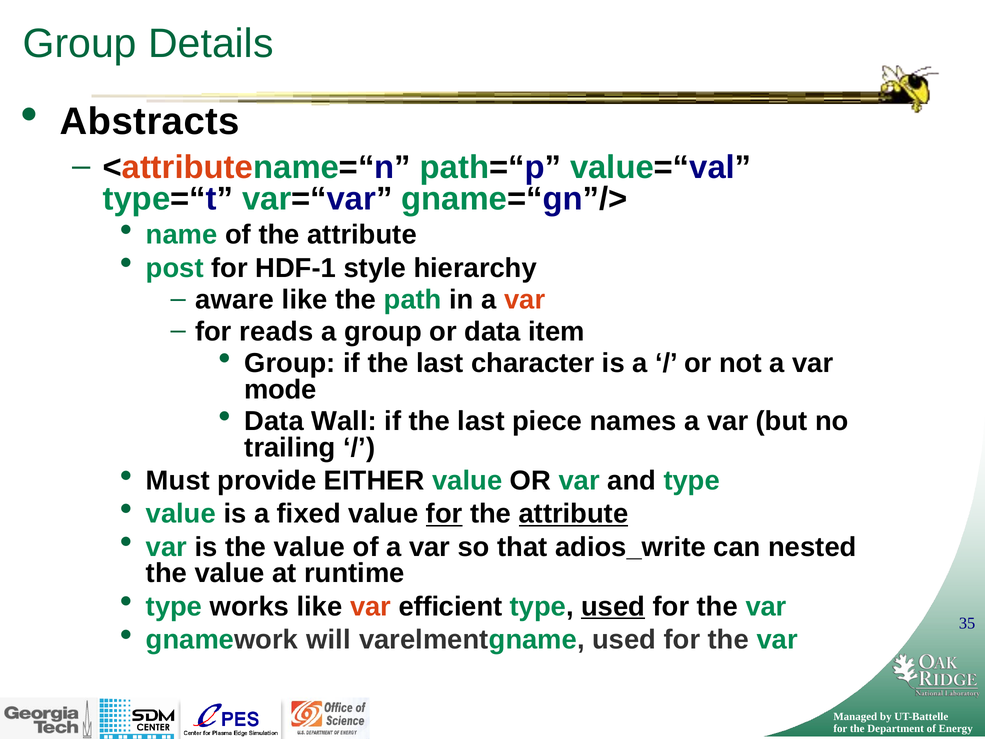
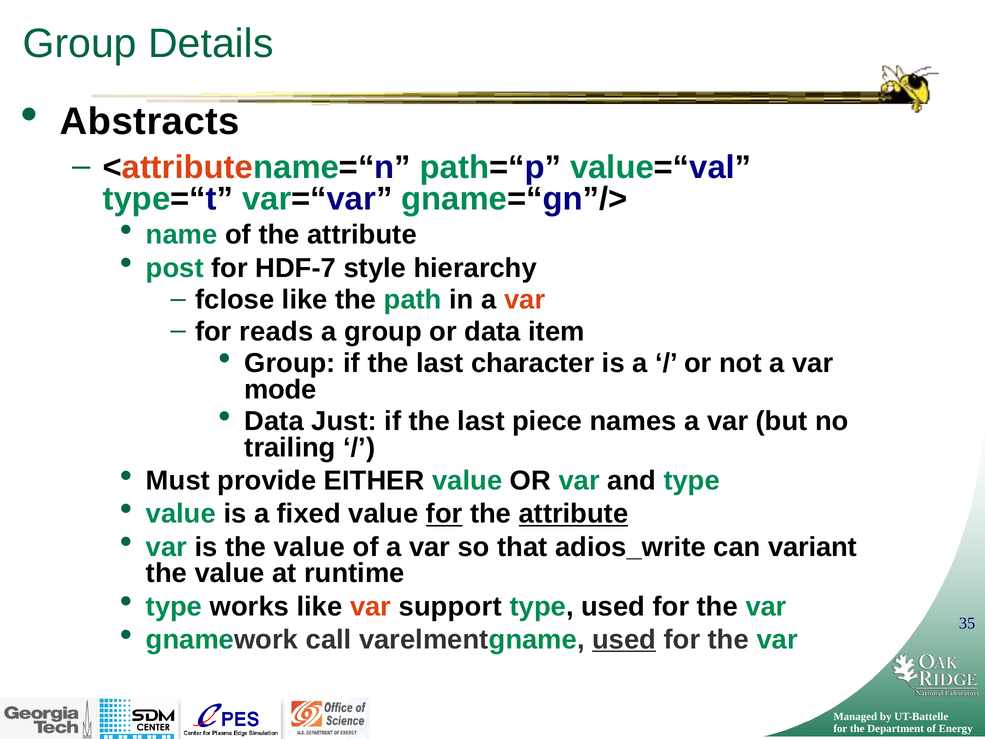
HDF-1: HDF-1 -> HDF-7 (296, 268)
aware: aware -> fclose (235, 300)
Wall: Wall -> Just (344, 421)
nested: nested -> variant (812, 547)
efficient: efficient -> support (450, 606)
used underline: present -> none (613, 606)
will: will -> call (329, 639)
used underline: none -> present (624, 639)
